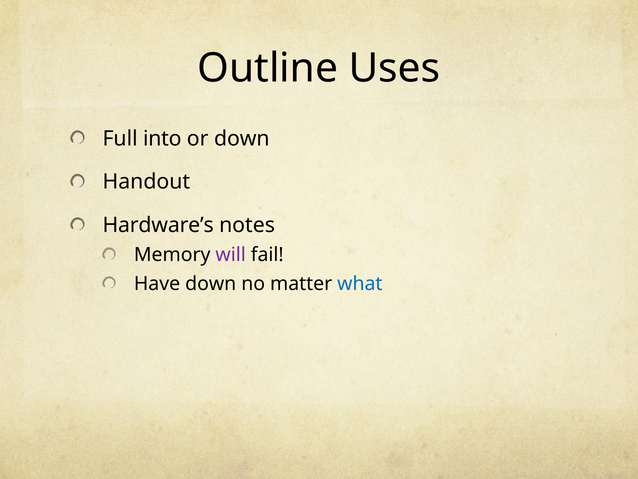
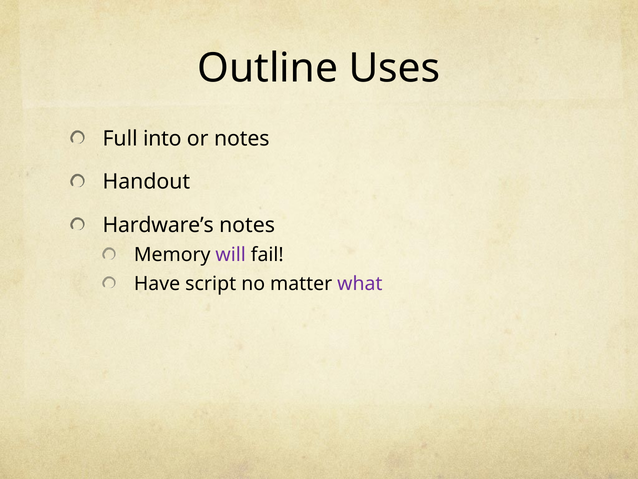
or down: down -> notes (242, 139)
Have down: down -> script (211, 283)
what colour: blue -> purple (360, 283)
